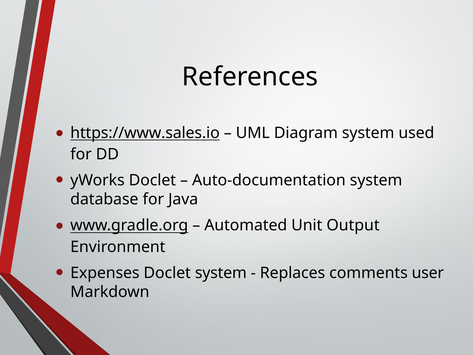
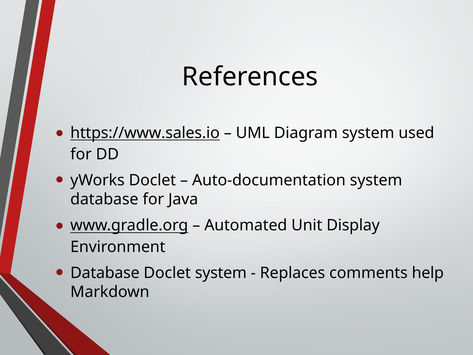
Output: Output -> Display (353, 225)
Expenses: Expenses -> Database (105, 273)
user: user -> help (428, 273)
